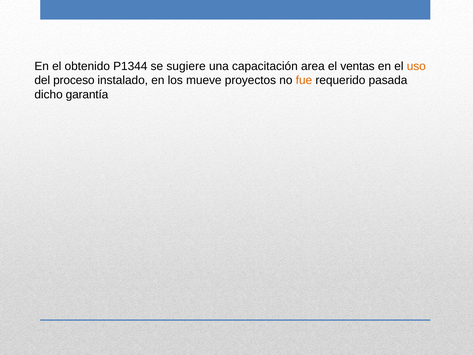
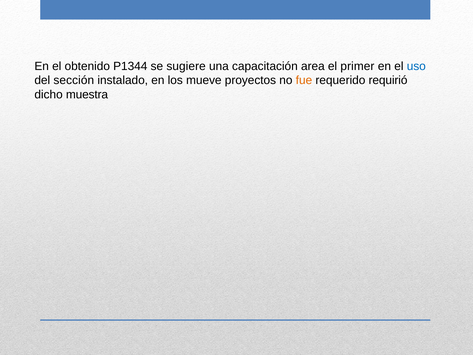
ventas: ventas -> primer (357, 66)
uso colour: orange -> blue (416, 66)
proceso: proceso -> sección (74, 80)
pasada: pasada -> requirió (388, 80)
garantía: garantía -> muestra (87, 94)
